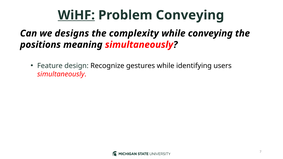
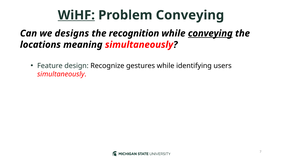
complexity: complexity -> recognition (134, 33)
conveying underline: none -> present (210, 33)
positions: positions -> locations (40, 45)
